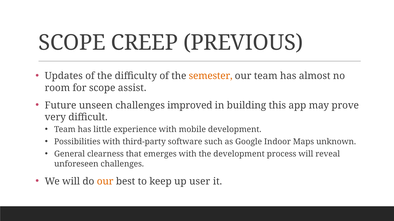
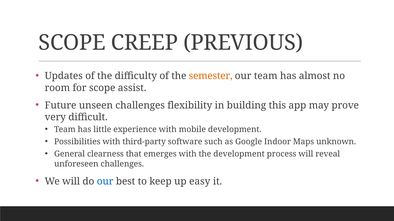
improved: improved -> flexibility (190, 106)
our colour: orange -> blue (105, 182)
user: user -> easy (200, 182)
